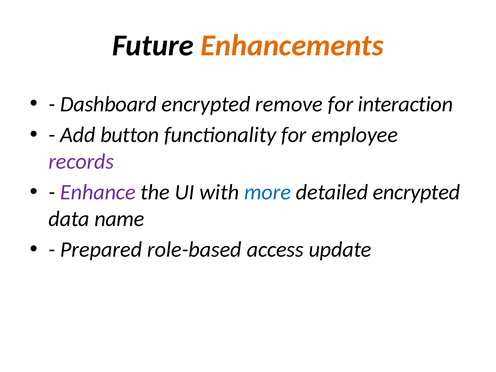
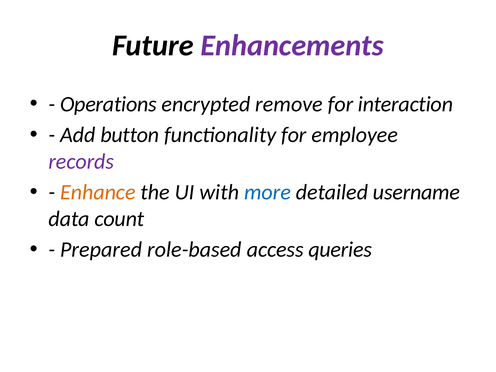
Enhancements colour: orange -> purple (292, 45)
Dashboard: Dashboard -> Operations (108, 104)
Enhance colour: purple -> orange (98, 192)
detailed encrypted: encrypted -> username (416, 192)
name: name -> count (119, 219)
update: update -> queries (340, 250)
